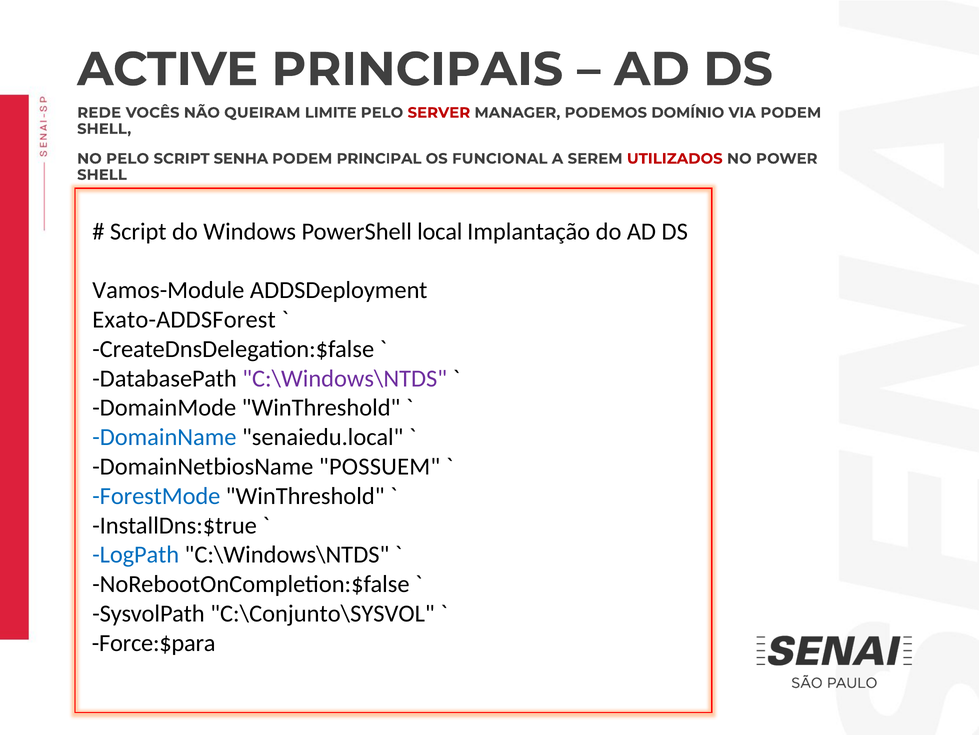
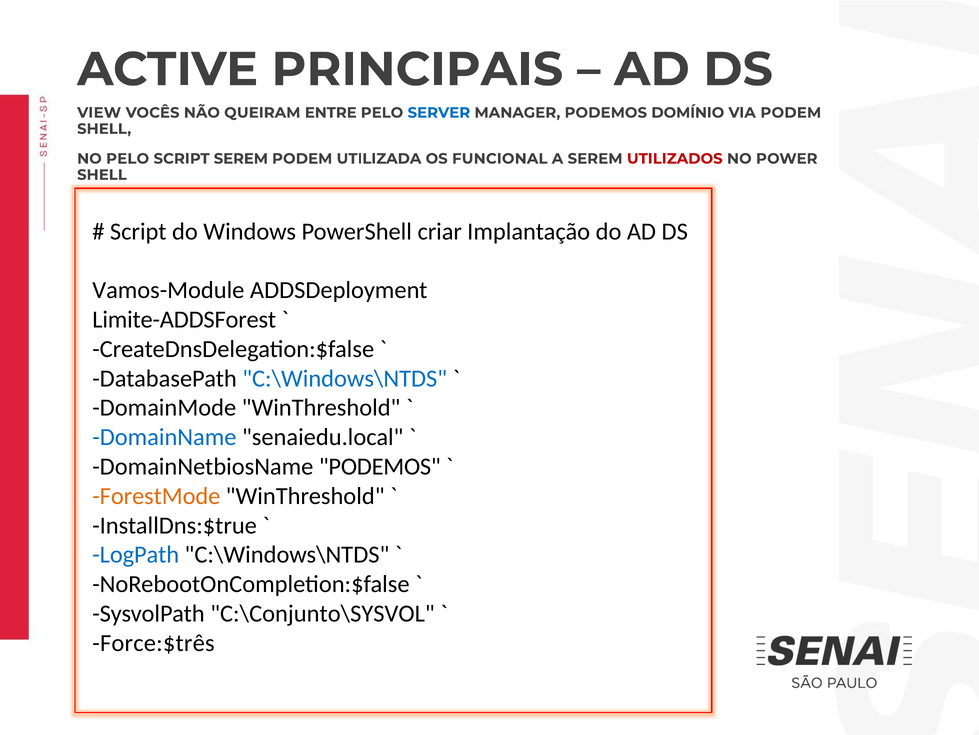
REDE: REDE -> VIEW (99, 113)
LIMITE: LIMITE -> ENTRE (331, 113)
SERVER colour: red -> blue (439, 113)
SCRIPT SENHA: SENHA -> SEREM (241, 159)
PRINCIPAL: PRINCIPAL -> UTILIZADA (379, 159)
local: local -> criar (440, 231)
Exato-ADDSForest: Exato-ADDSForest -> Limite-ADDSForest (184, 319)
C:\Windows\NTDS colour: purple -> blue (345, 378)
DomainNetbiosName POSSUEM: POSSUEM -> PODEMOS (380, 466)
ForestMode colour: blue -> orange (156, 496)
Force:$para: Force:$para -> Force:$três (153, 642)
